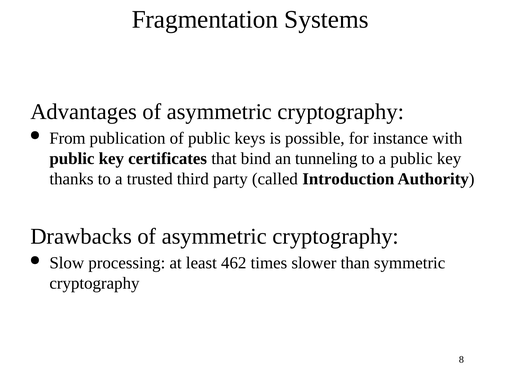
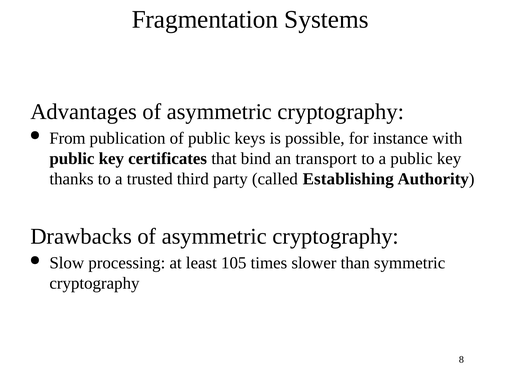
tunneling: tunneling -> transport (326, 159)
Introduction: Introduction -> Establishing (348, 179)
462: 462 -> 105 (234, 263)
